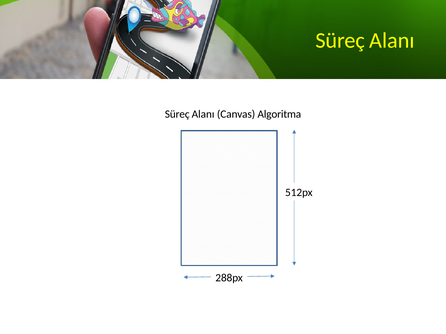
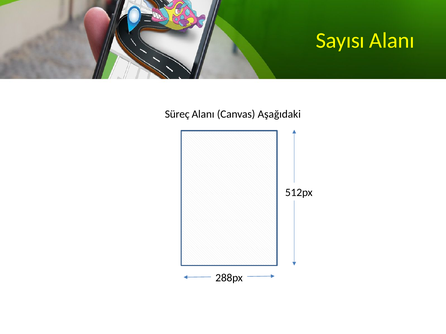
Süreç: Süreç -> Sayısı (340, 41)
Algoritma: Algoritma -> Aşağıdaki (279, 114)
